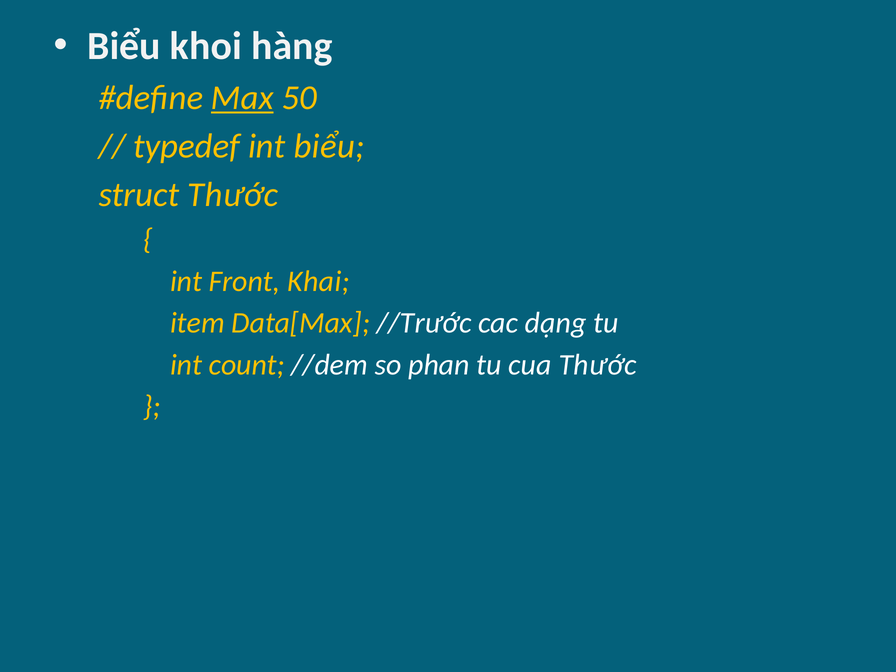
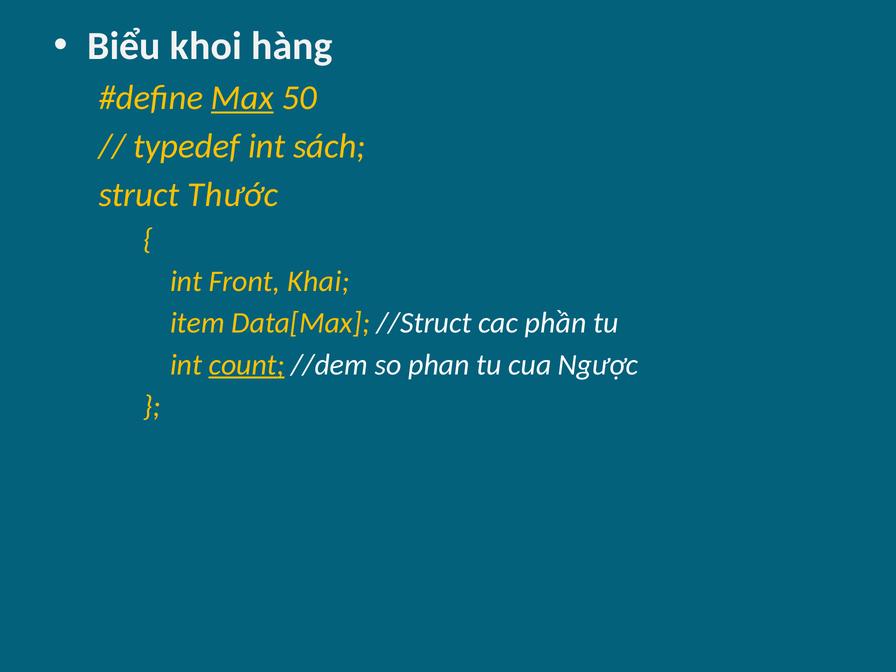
int biểu: biểu -> sách (329, 146)
//Trước: //Trước -> //Struct (424, 323)
dạng: dạng -> phần (556, 323)
count underline: none -> present (247, 365)
cua Thước: Thước -> Ngược (598, 365)
